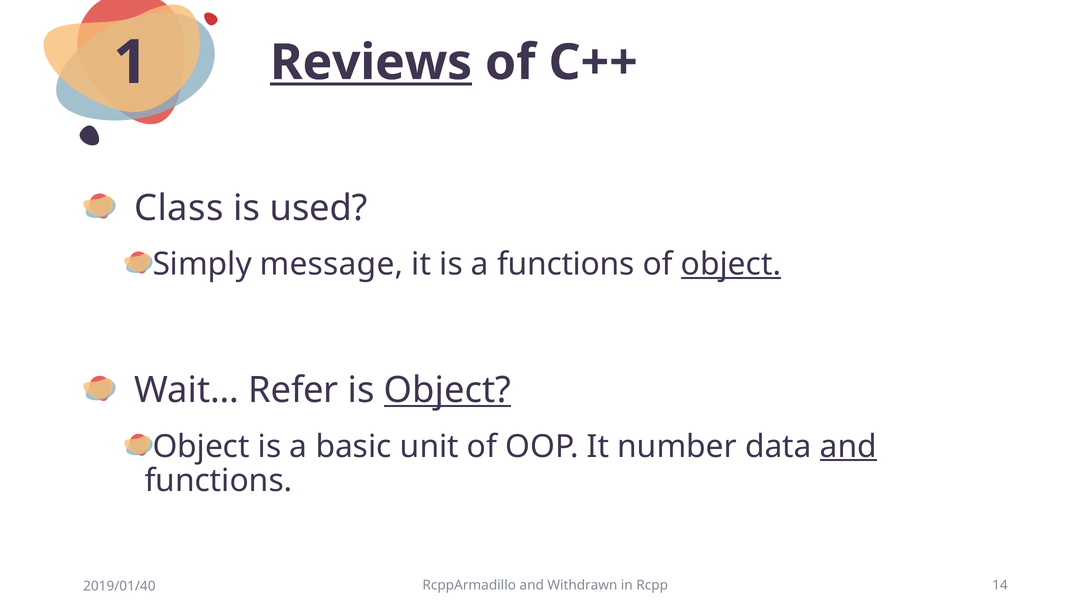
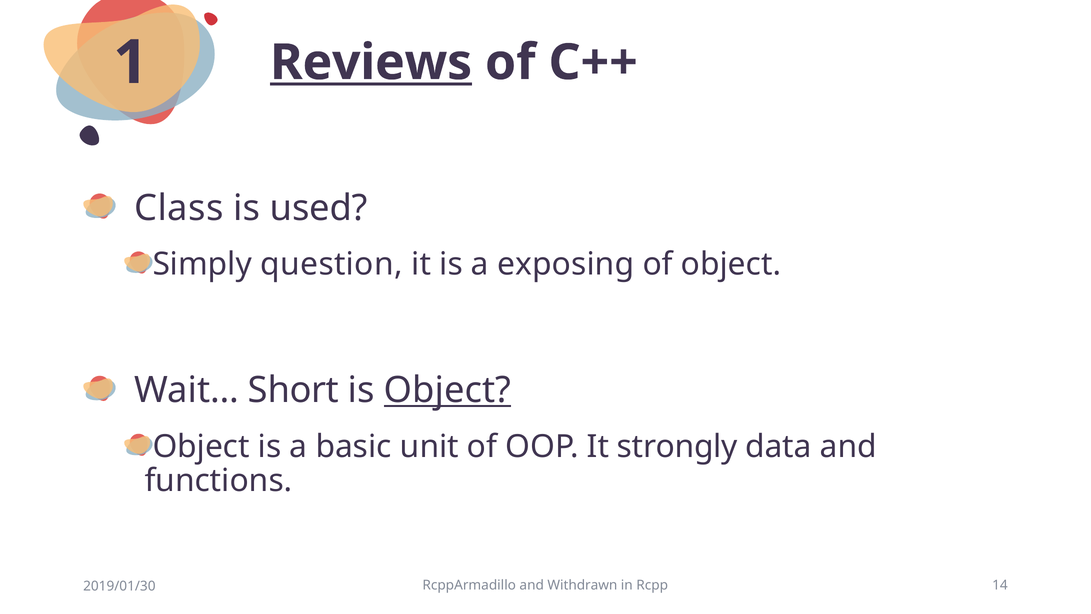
message: message -> question (331, 264)
a functions: functions -> exposing (566, 264)
object underline: present -> none (731, 264)
Refer: Refer -> Short (294, 390)
number: number -> strongly (677, 446)
and underline: present -> none (848, 446)
2019/01/40: 2019/01/40 -> 2019/01/30 (119, 586)
